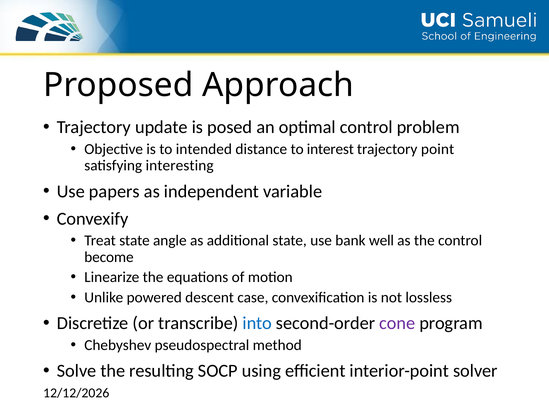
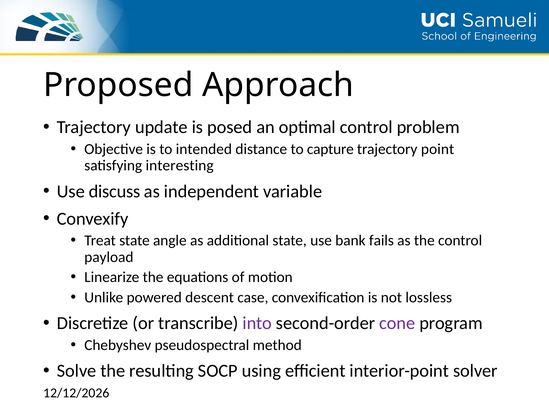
interest: interest -> capture (330, 149)
papers: papers -> discuss (114, 192)
well: well -> fails (381, 241)
become: become -> payload (109, 257)
into colour: blue -> purple (257, 324)
